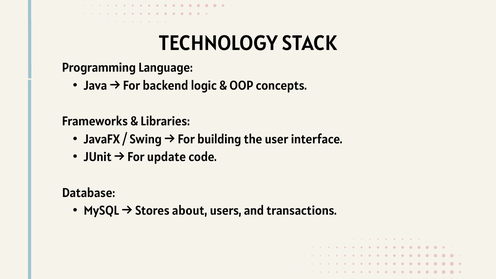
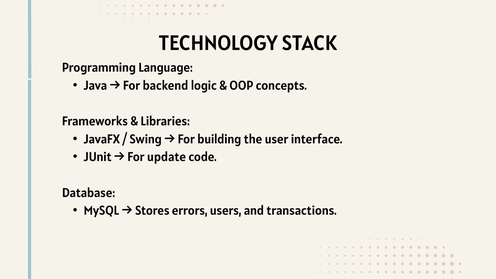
about: about -> errors (190, 211)
